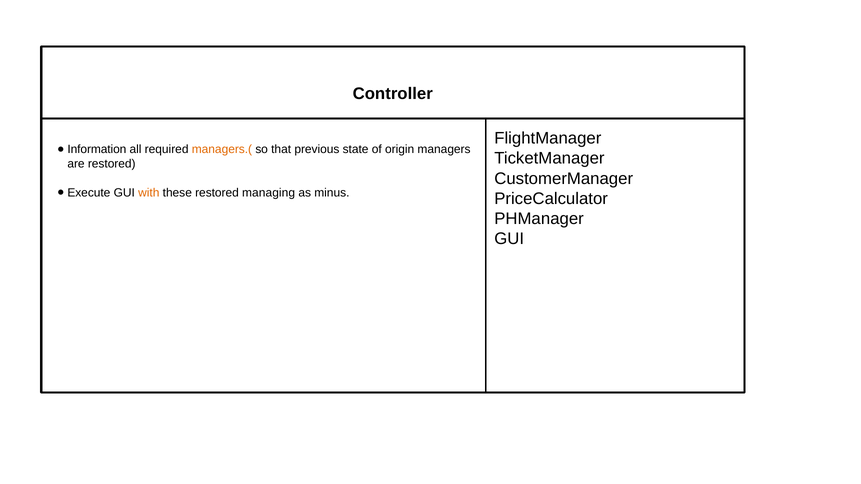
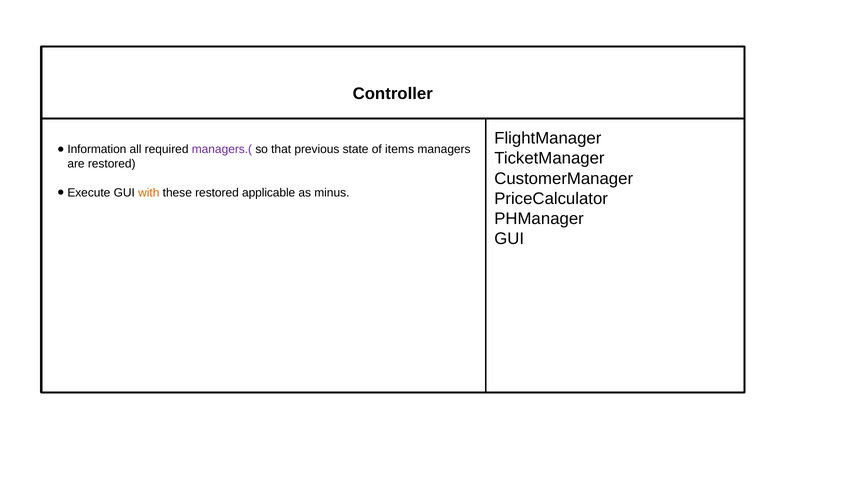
managers.( colour: orange -> purple (222, 150)
origin: origin -> items (400, 150)
managing: managing -> applicable (269, 193)
